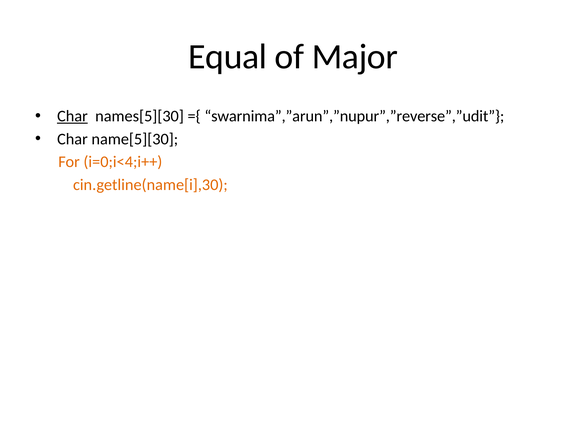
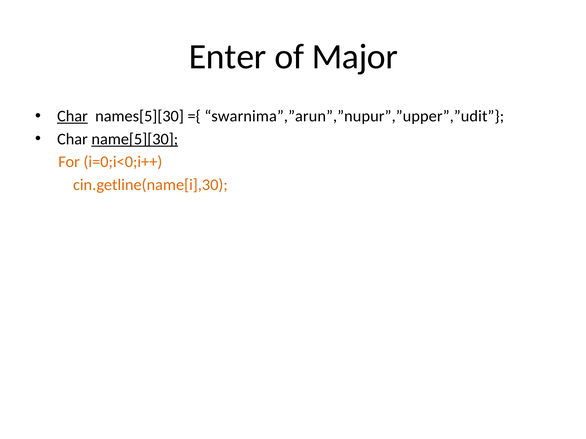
Equal: Equal -> Enter (228, 57)
swarnima”,”arun”,”nupur”,”reverse”,”udit: swarnima”,”arun”,”nupur”,”reverse”,”udit -> swarnima”,”arun”,”nupur”,”upper”,”udit (354, 116)
name[5][30 underline: none -> present (135, 139)
i=0;i<4;i++: i=0;i<4;i++ -> i=0;i<0;i++ (123, 162)
